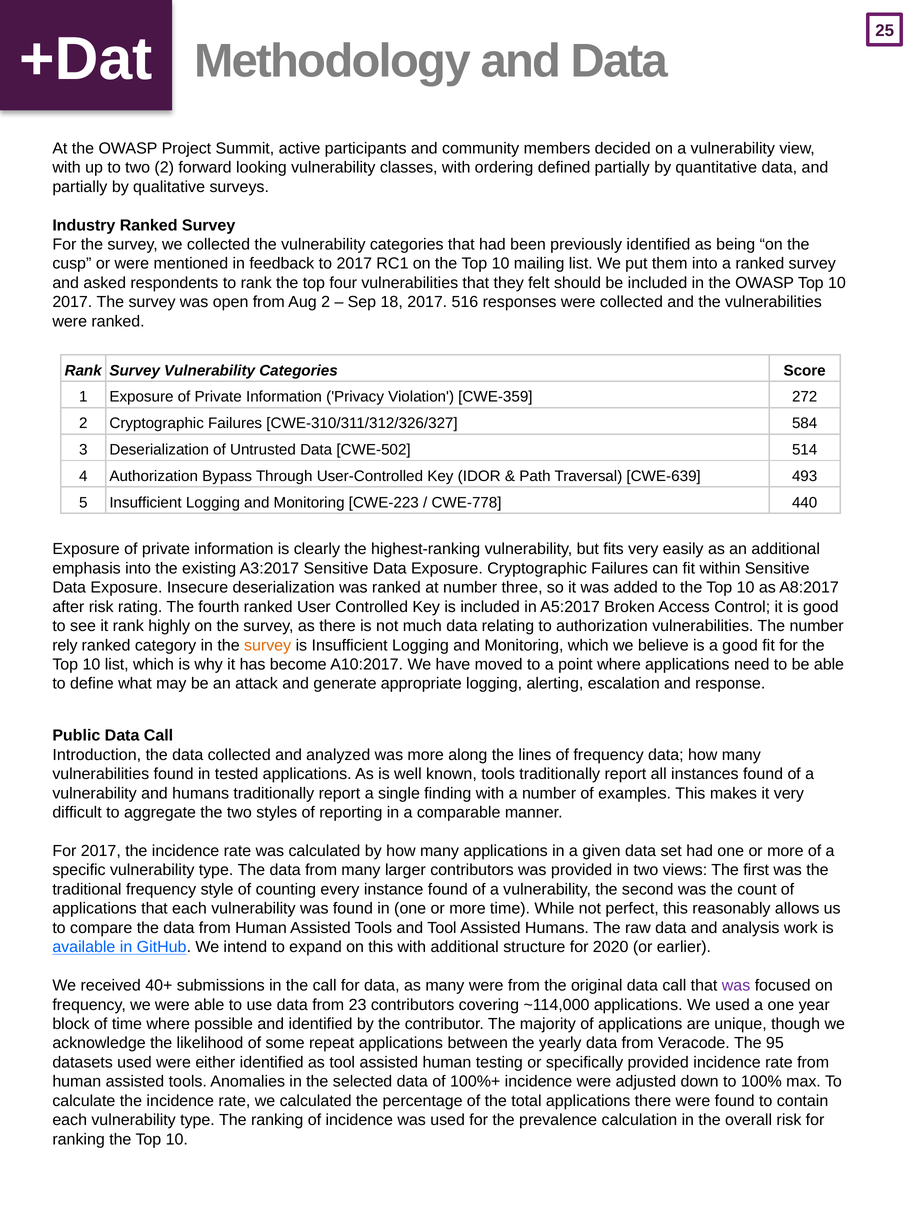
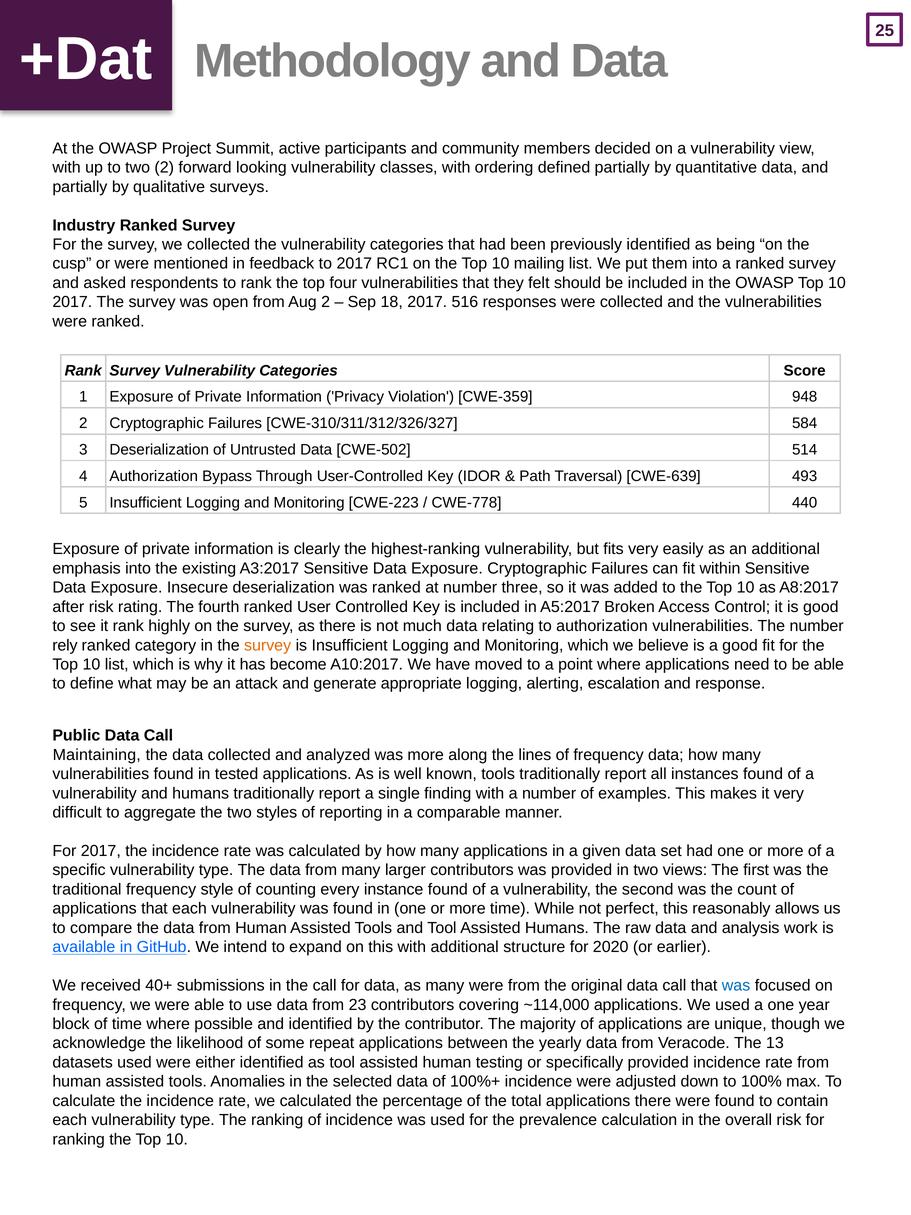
272: 272 -> 948 (805, 397)
Introduction: Introduction -> Maintaining (97, 755)
was colour: purple -> blue (736, 985)
95: 95 -> 13 (775, 1043)
